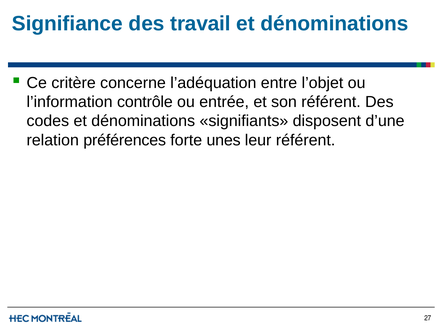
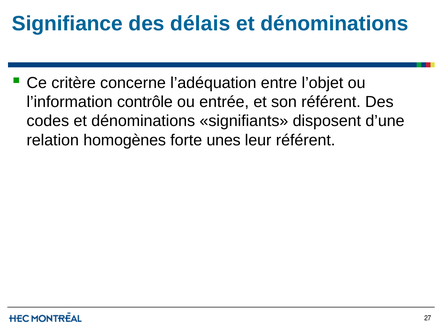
travail: travail -> délais (200, 24)
préférences: préférences -> homogènes (125, 140)
